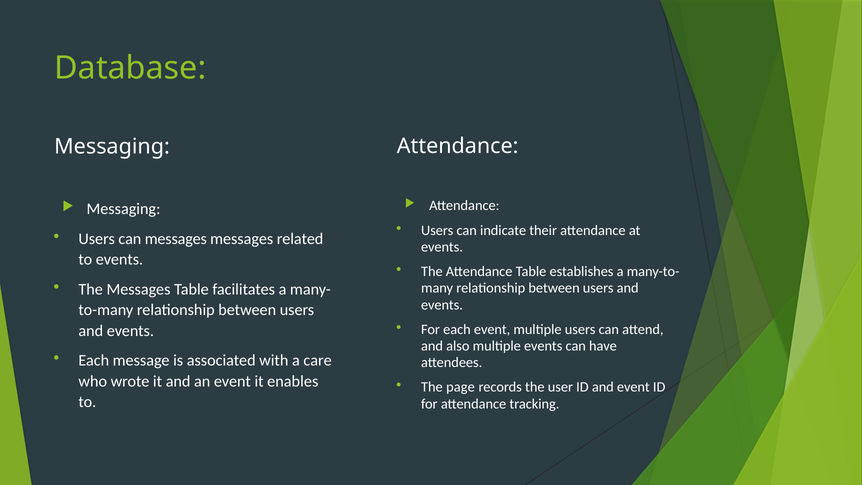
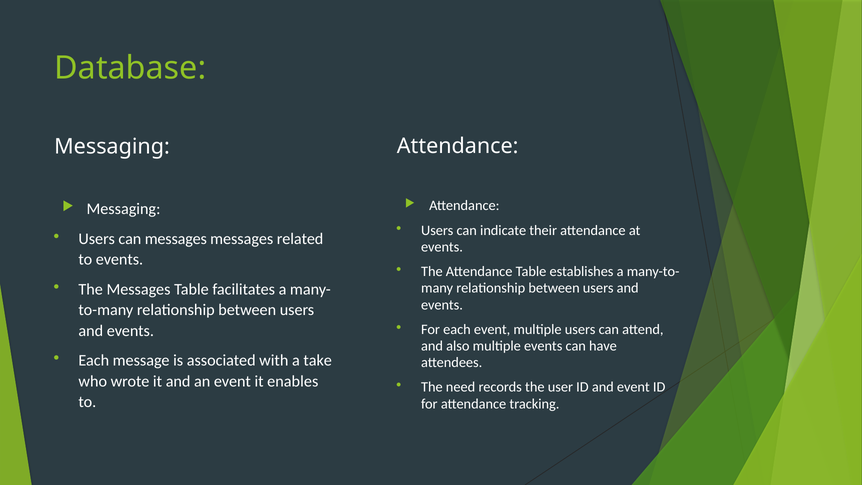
care: care -> take (318, 360)
page: page -> need (461, 387)
